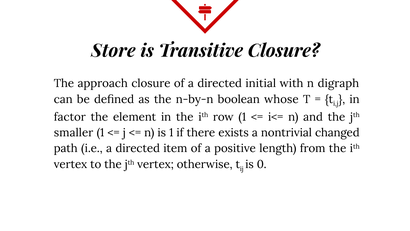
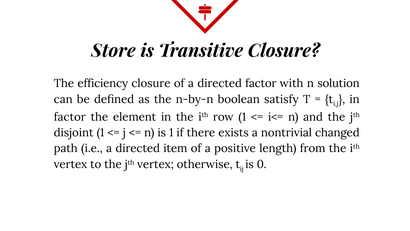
approach: approach -> efficiency (103, 83)
directed initial: initial -> factor (261, 83)
digraph: digraph -> solution (339, 83)
whose: whose -> satisfy (281, 99)
smaller: smaller -> disjoint (74, 132)
